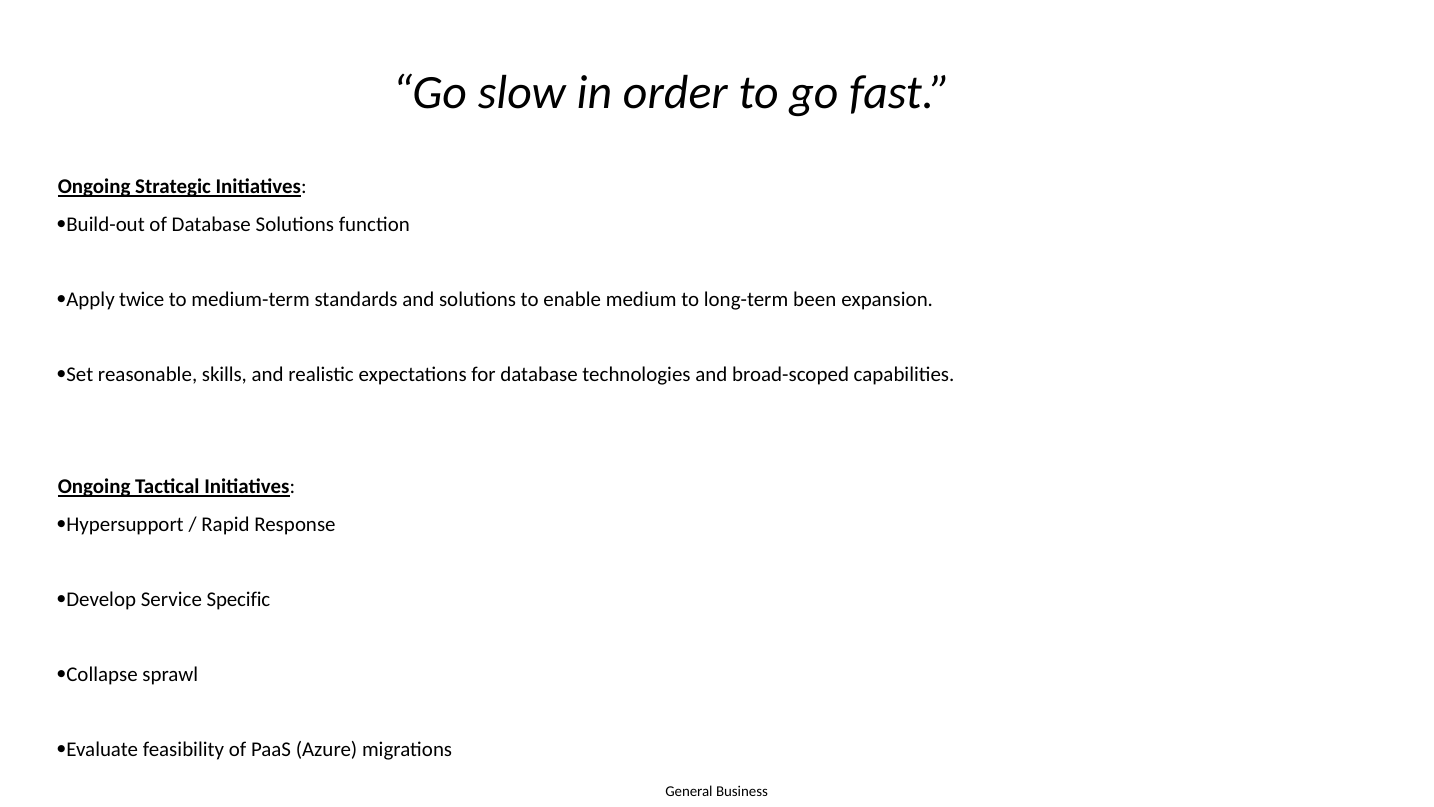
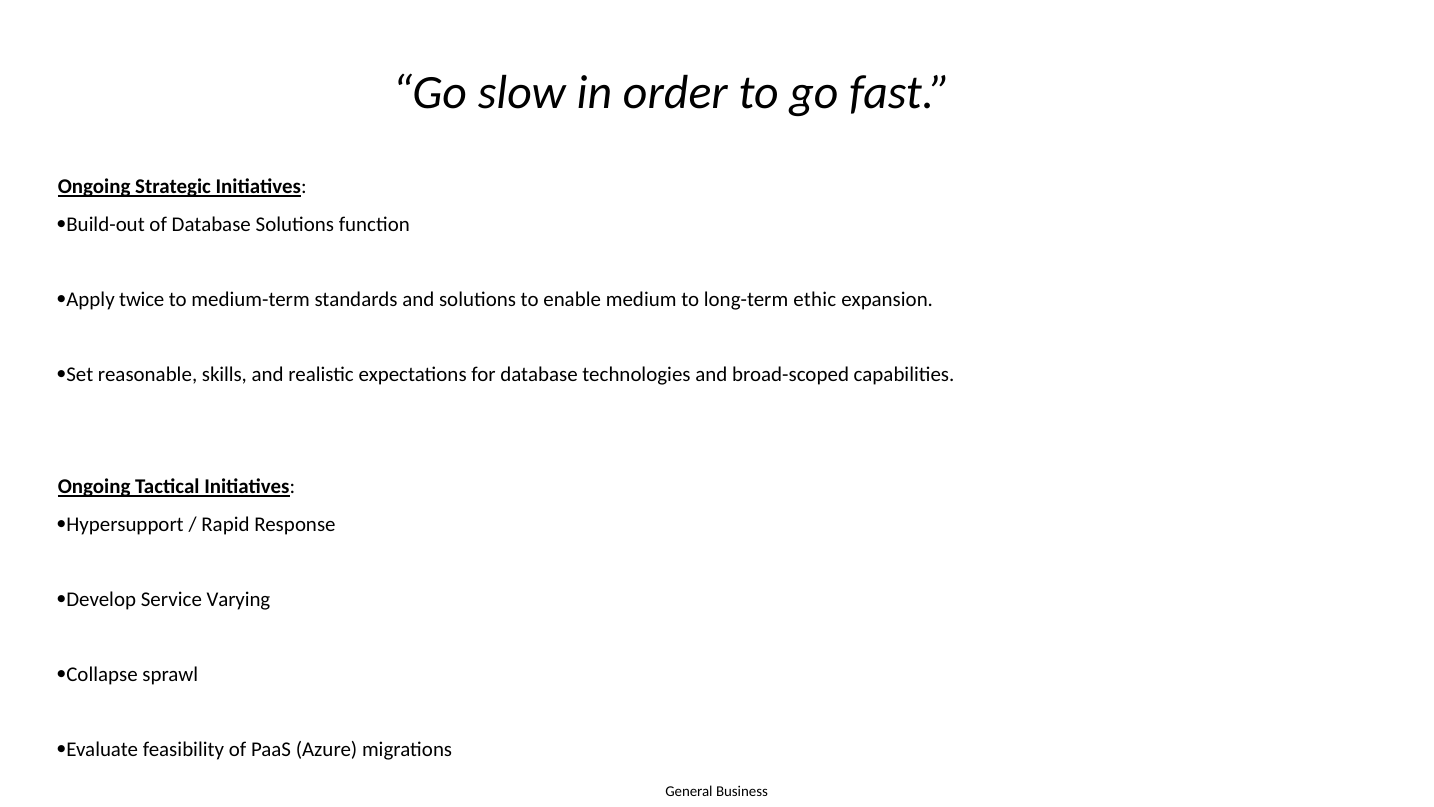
been: been -> ethic (815, 299)
Specific: Specific -> Varying (238, 599)
